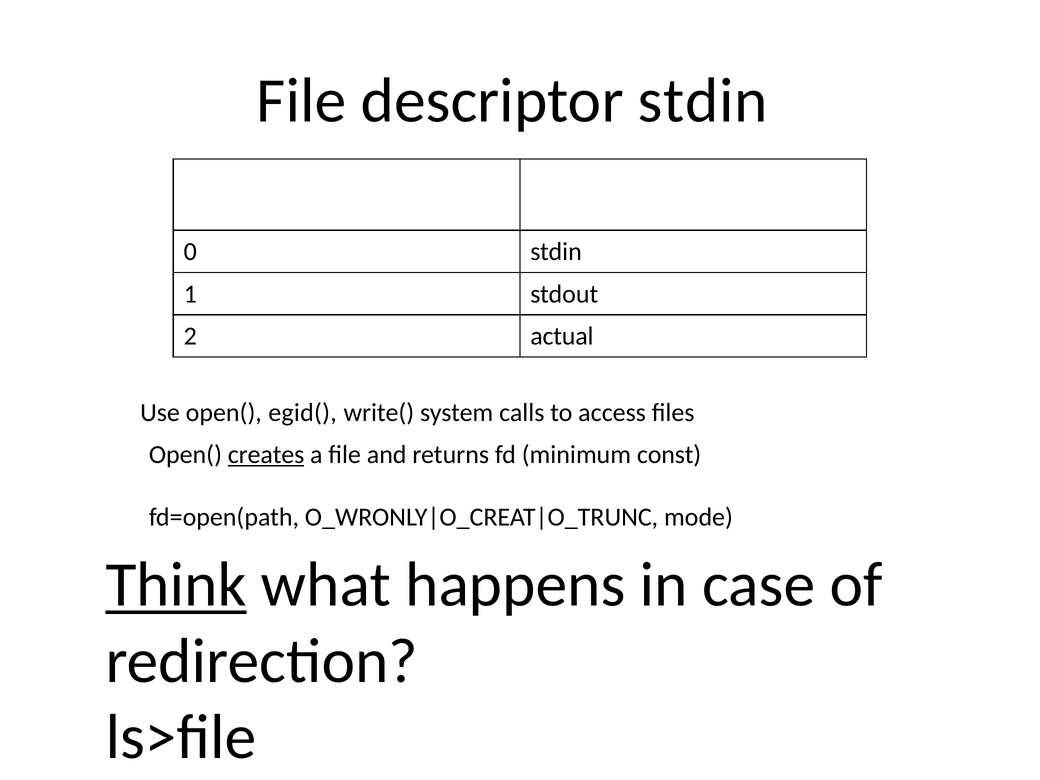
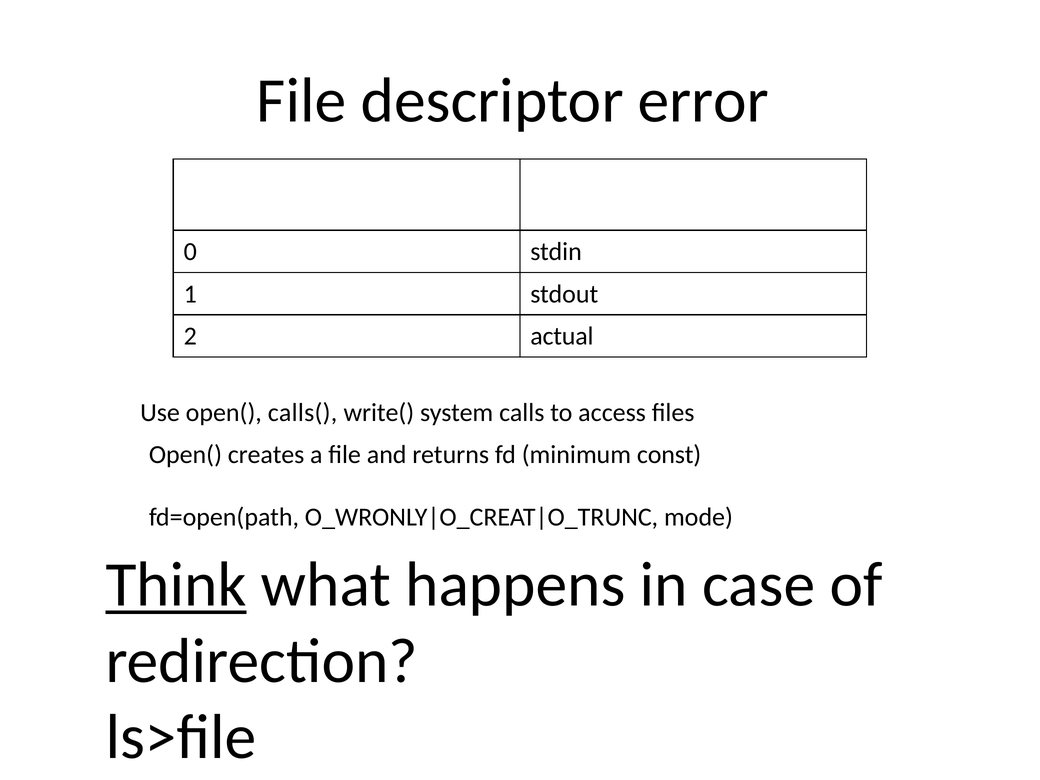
descriptor stdin: stdin -> error (703, 101)
egid(: egid( -> calls( (303, 413)
creates underline: present -> none (266, 455)
